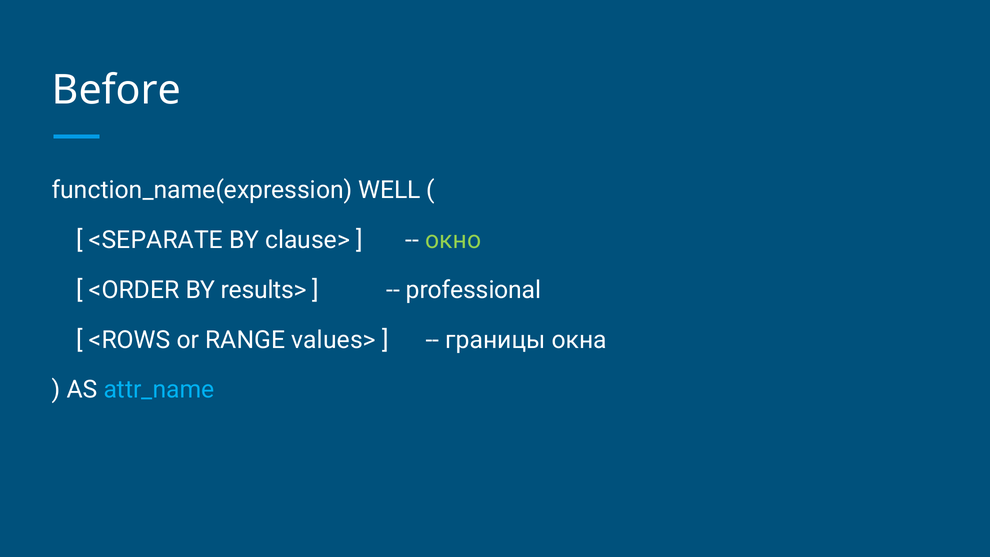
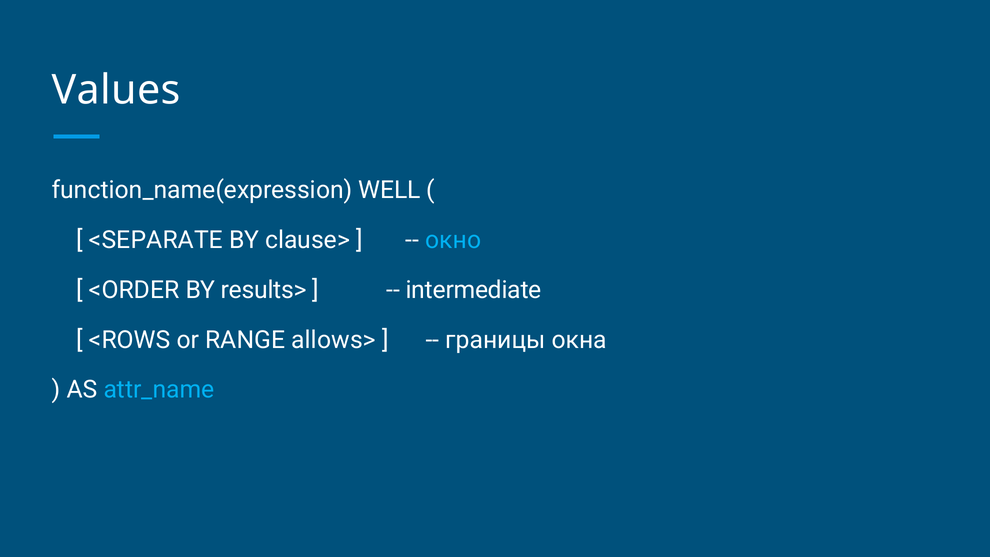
Before: Before -> Values (116, 90)
окно colour: light green -> light blue (453, 240)
professional: professional -> intermediate (474, 290)
values>: values> -> allows> (334, 340)
